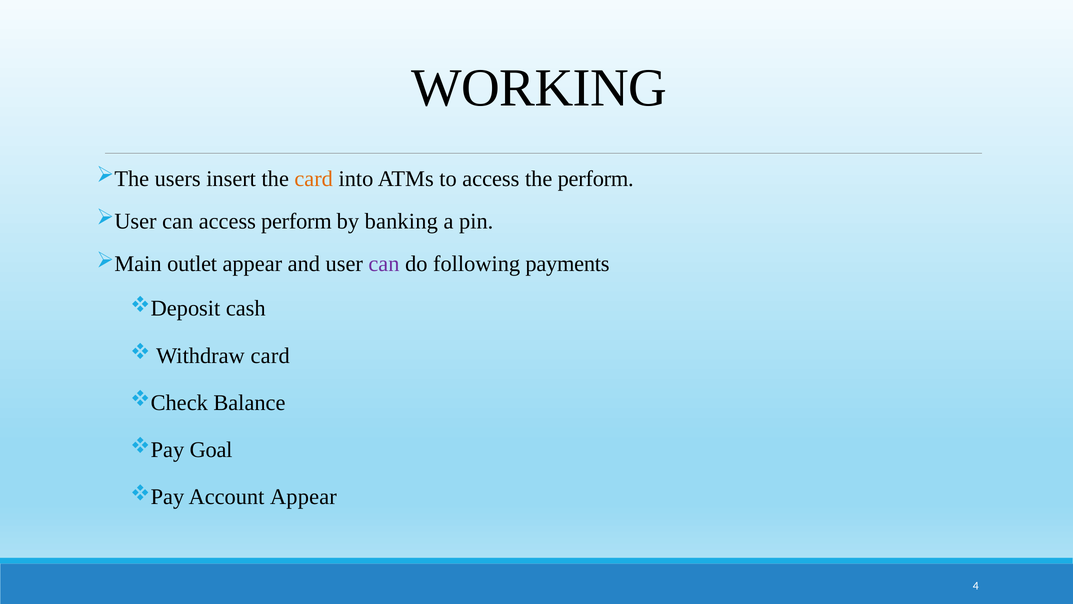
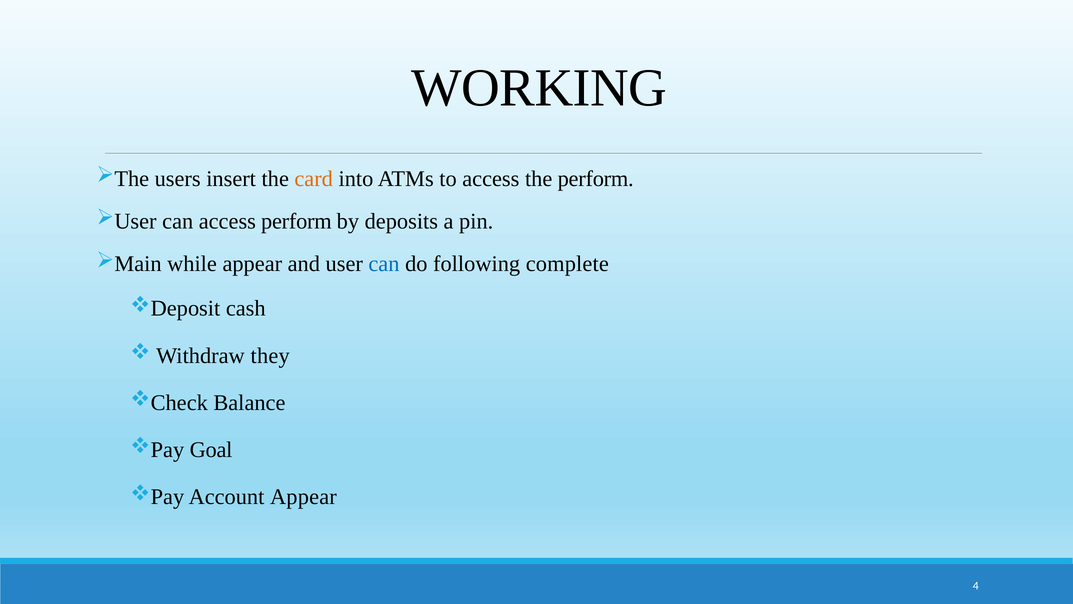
banking: banking -> deposits (401, 221)
outlet: outlet -> while (192, 264)
can colour: purple -> blue (384, 264)
payments: payments -> complete (567, 264)
Withdraw card: card -> they (270, 355)
